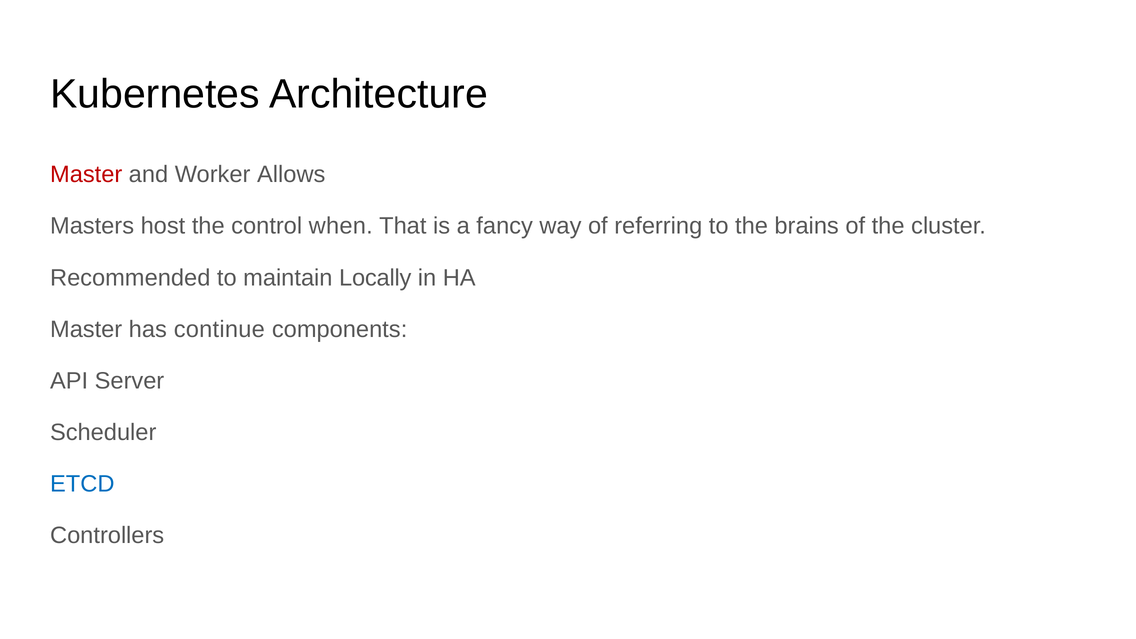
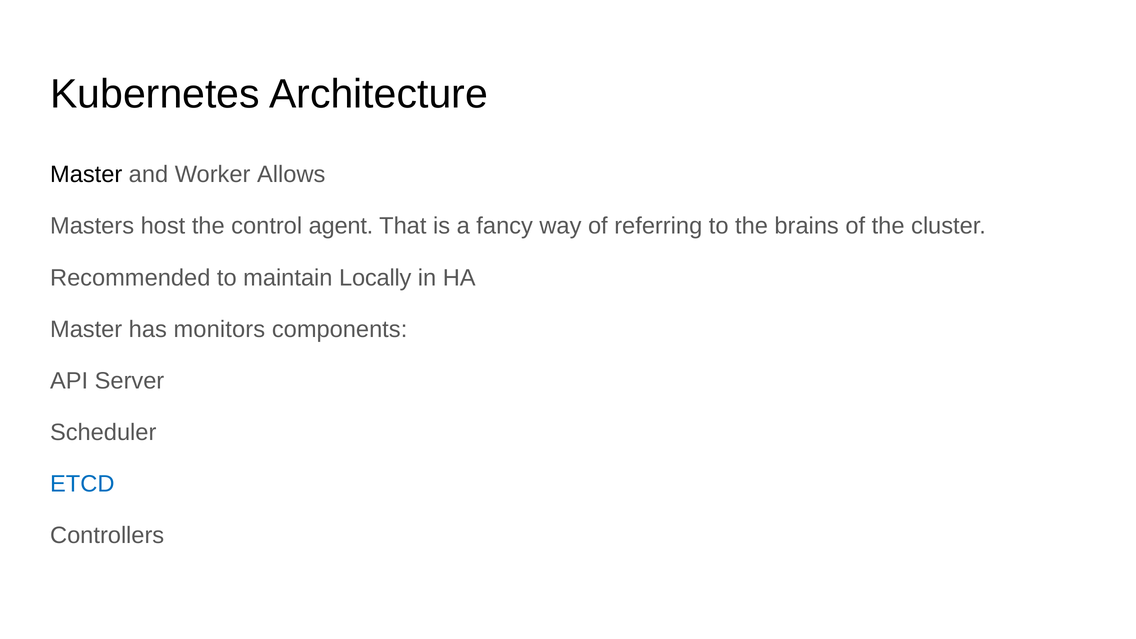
Master colour: red -> black (86, 175)
when: when -> agent (341, 226)
continue: continue -> monitors (219, 329)
